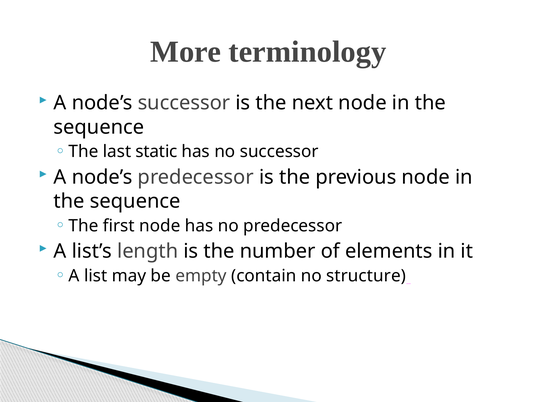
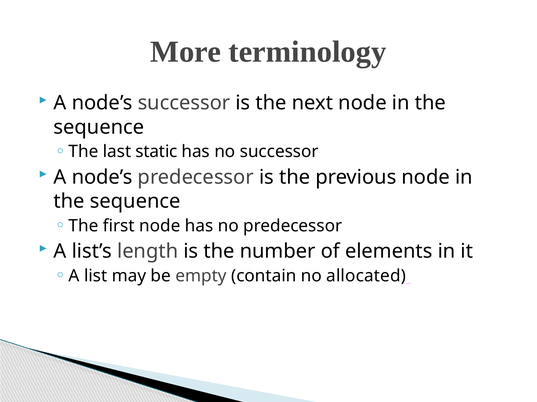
structure: structure -> allocated (366, 276)
